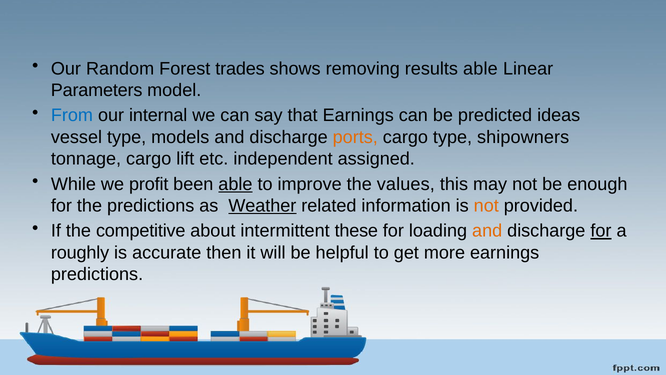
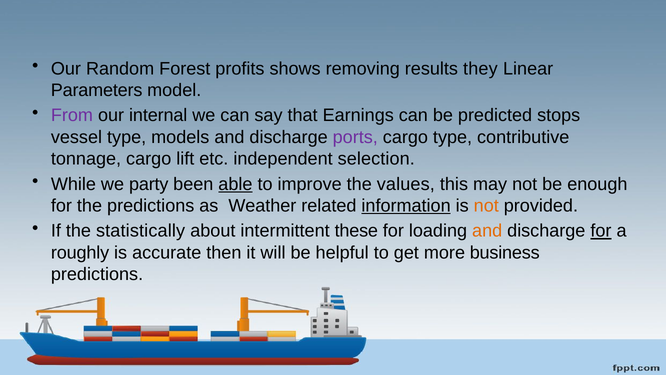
trades: trades -> profits (240, 69)
results able: able -> they (480, 69)
From colour: blue -> purple (72, 115)
ideas: ideas -> stops (559, 115)
ports colour: orange -> purple (355, 137)
shipowners: shipowners -> contributive (523, 137)
assigned: assigned -> selection (376, 159)
profit: profit -> party (149, 184)
Weather underline: present -> none (262, 206)
information underline: none -> present (406, 206)
competitive: competitive -> statistically (141, 231)
more earnings: earnings -> business (505, 252)
